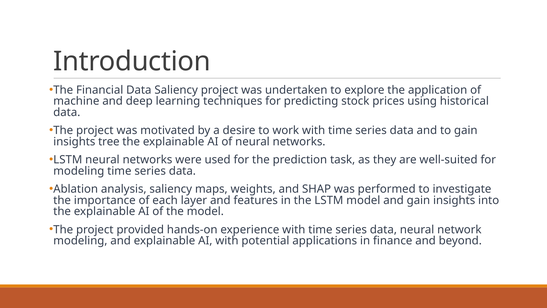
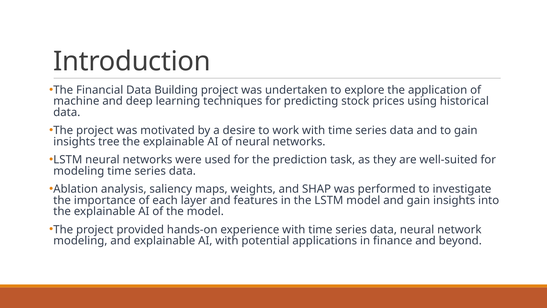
Data Saliency: Saliency -> Building (176, 90)
